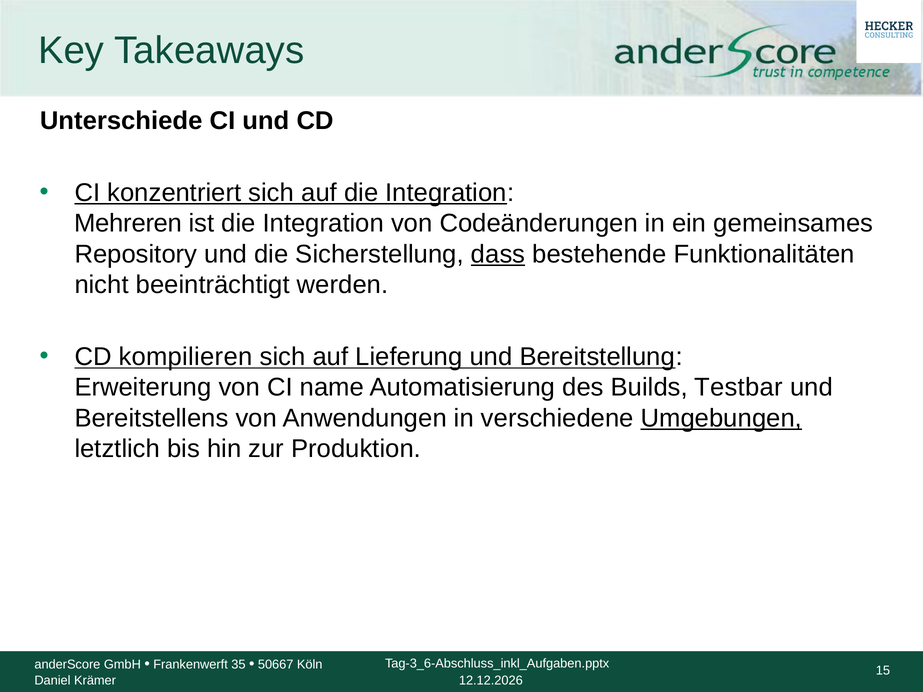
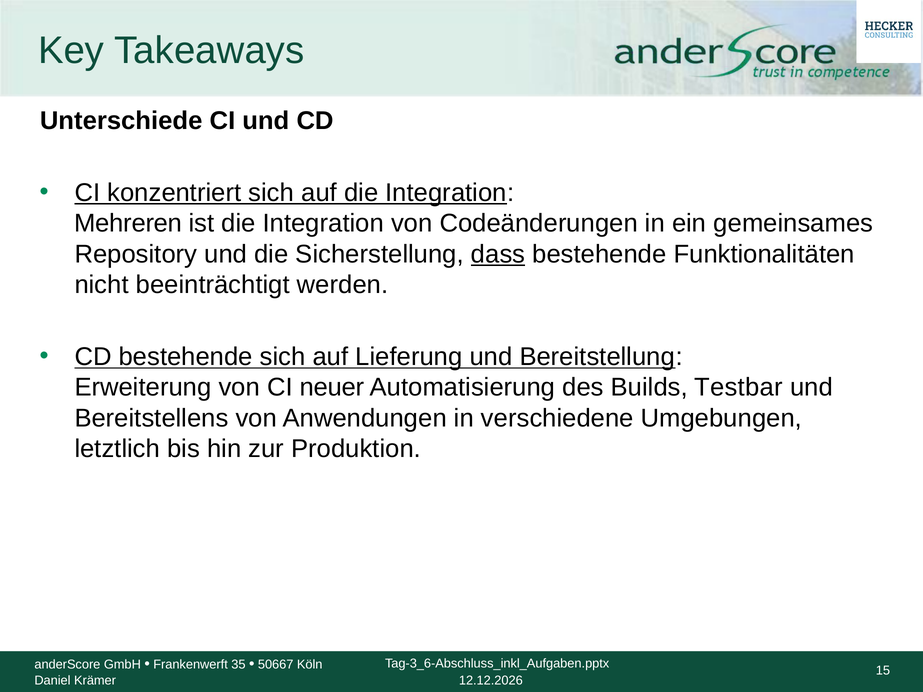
CD kompilieren: kompilieren -> bestehende (186, 357)
name: name -> neuer (332, 388)
Umgebungen underline: present -> none (721, 418)
